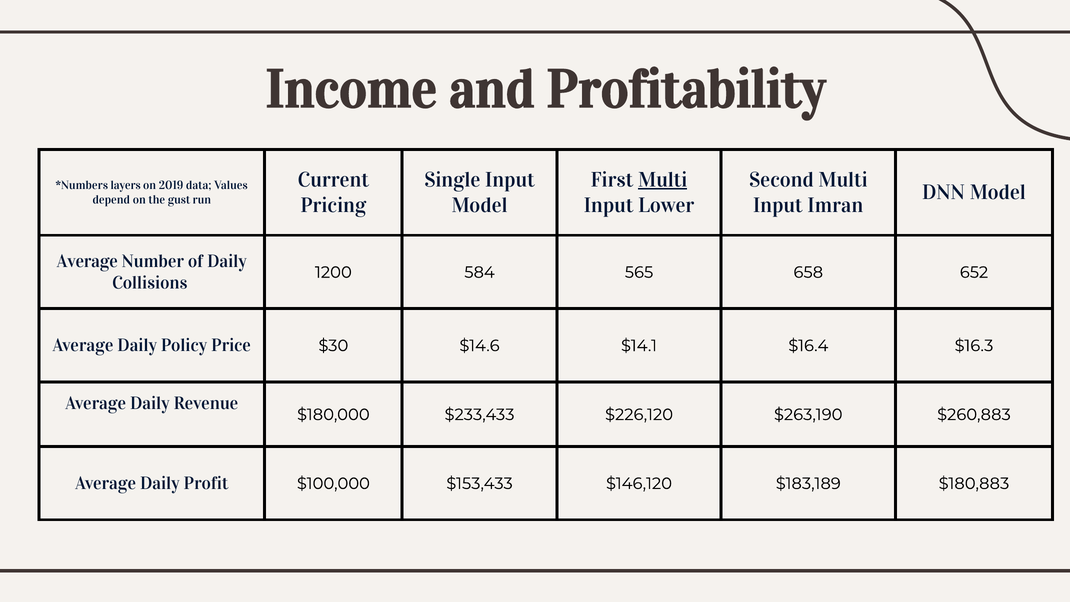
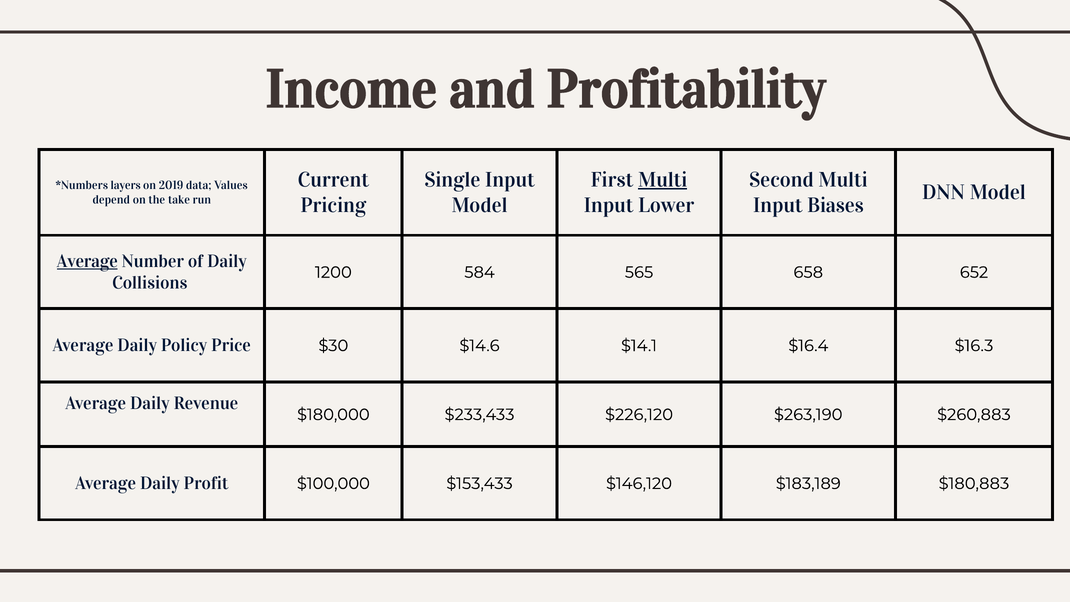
gust: gust -> take (179, 200)
Imran: Imran -> Biases (836, 205)
Average underline: none -> present (87, 261)
